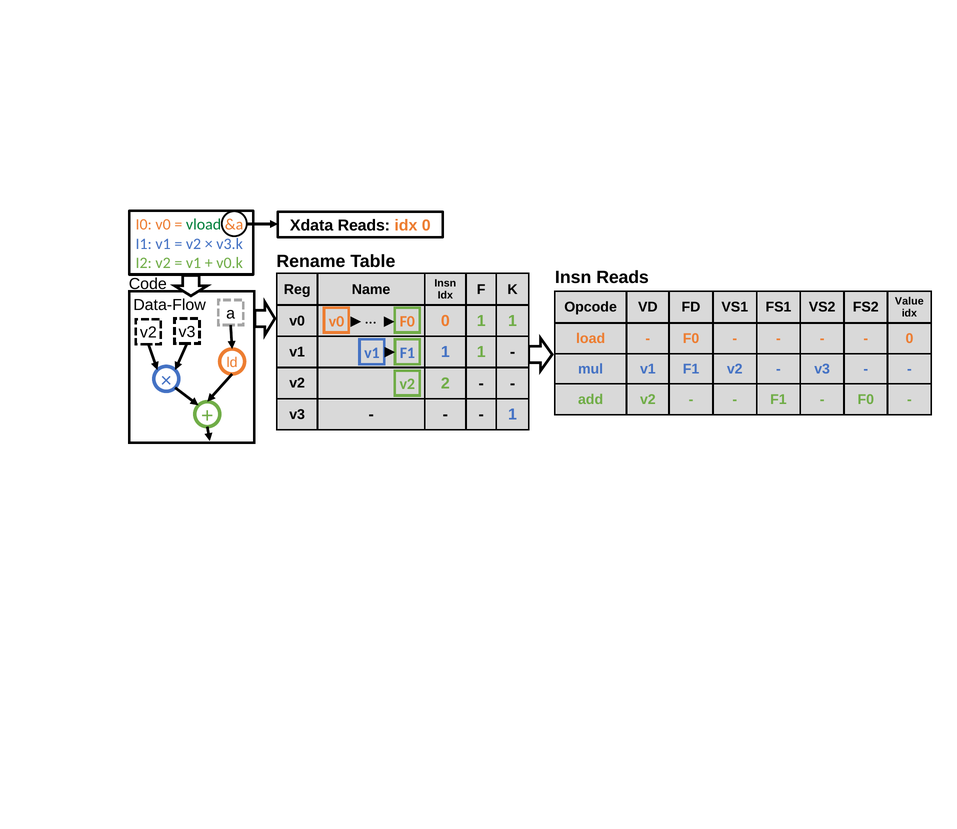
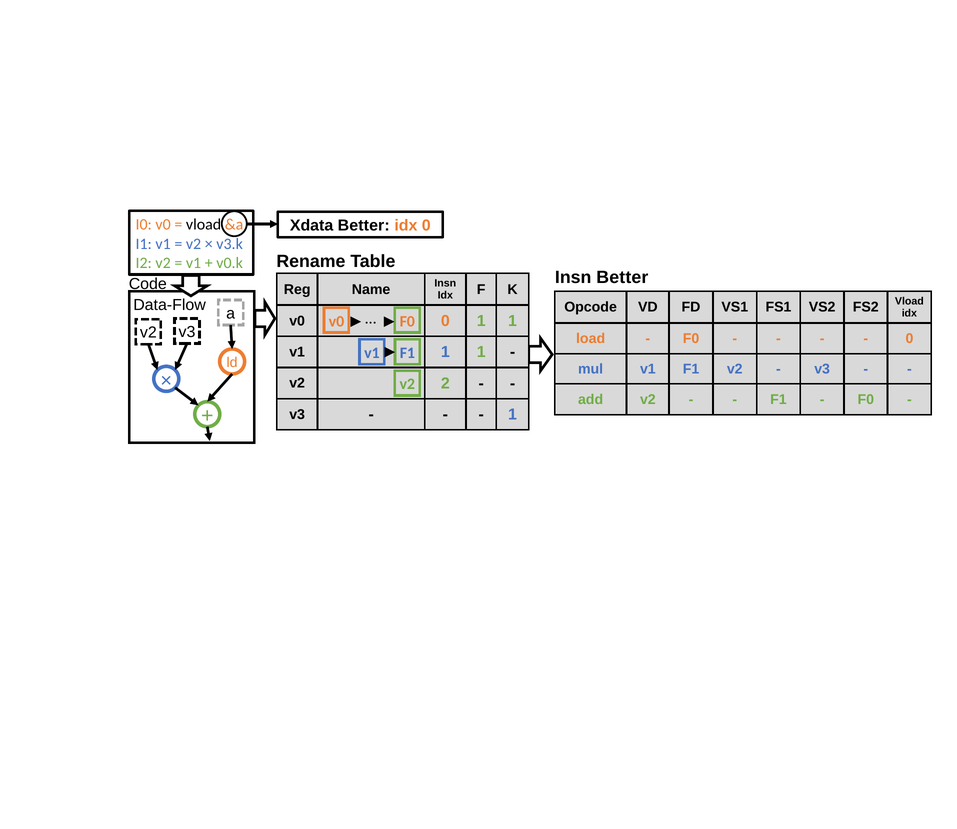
vload colour: green -> black (204, 225)
Xdata Reads: Reads -> Better (364, 226)
Insn Reads: Reads -> Better (622, 277)
FS2 Value: Value -> Vload (909, 302)
